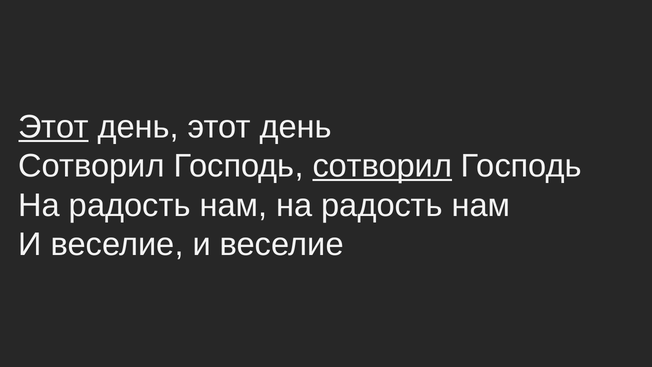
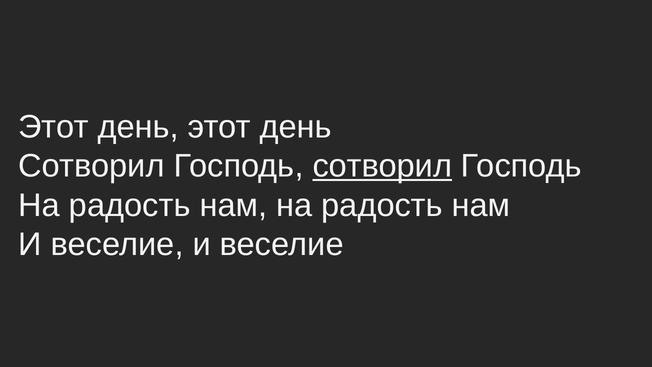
Этот underline: present -> none (54, 127)
